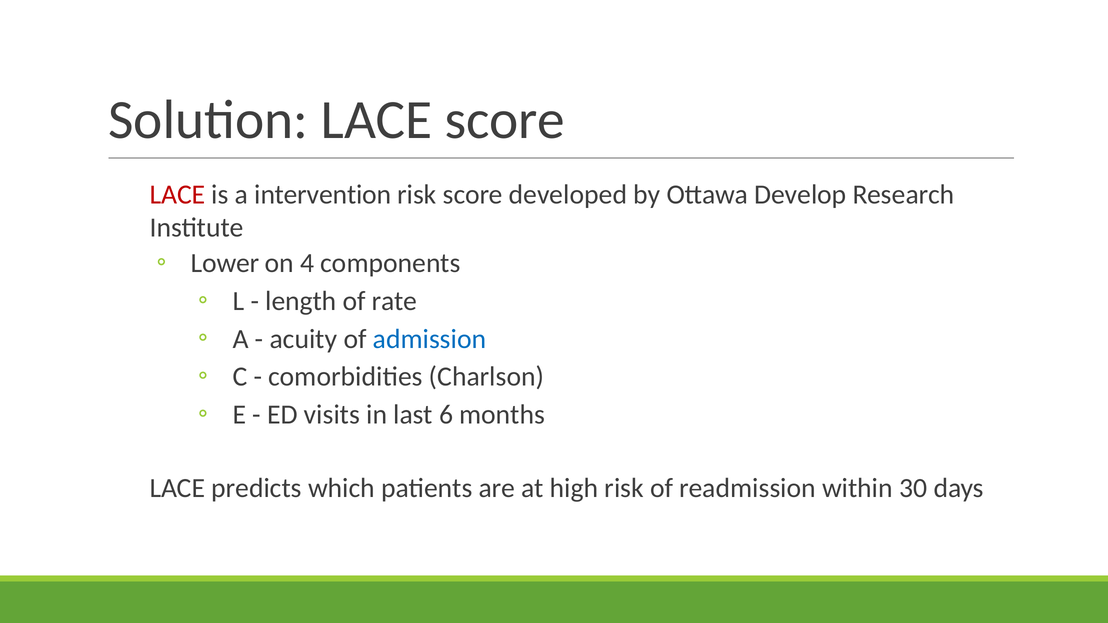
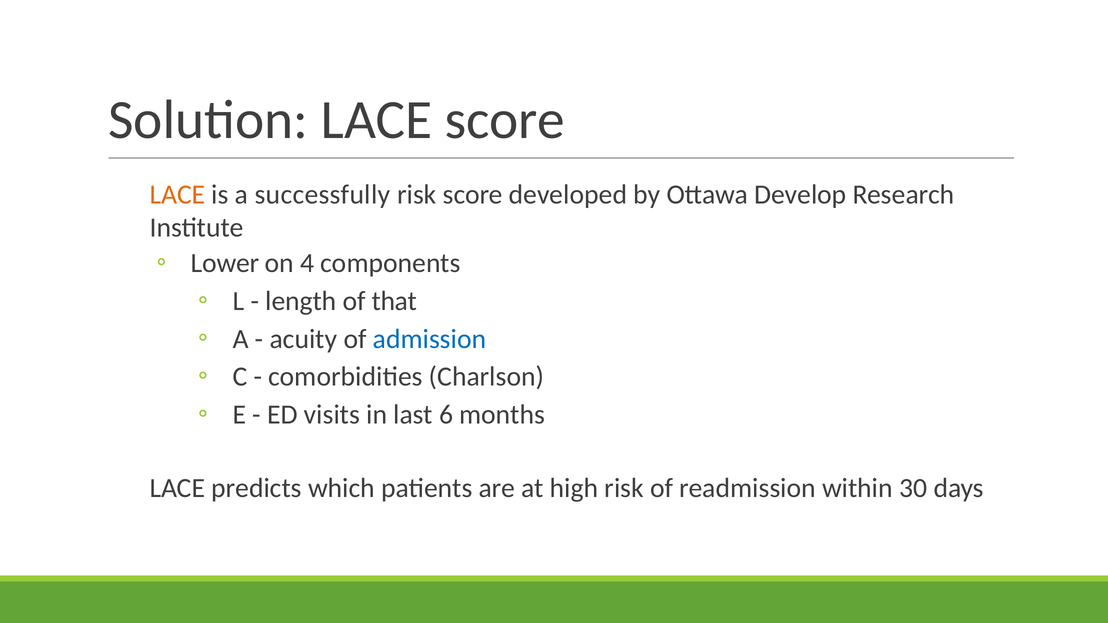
LACE colour: red -> orange (177, 195)
intervention: intervention -> successfully (323, 195)
rate: rate -> that (394, 301)
